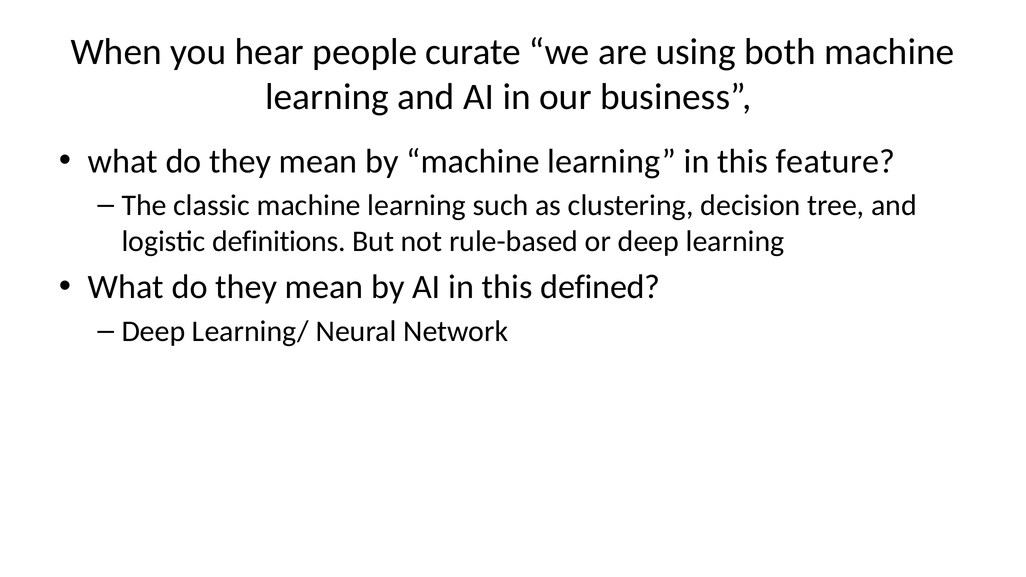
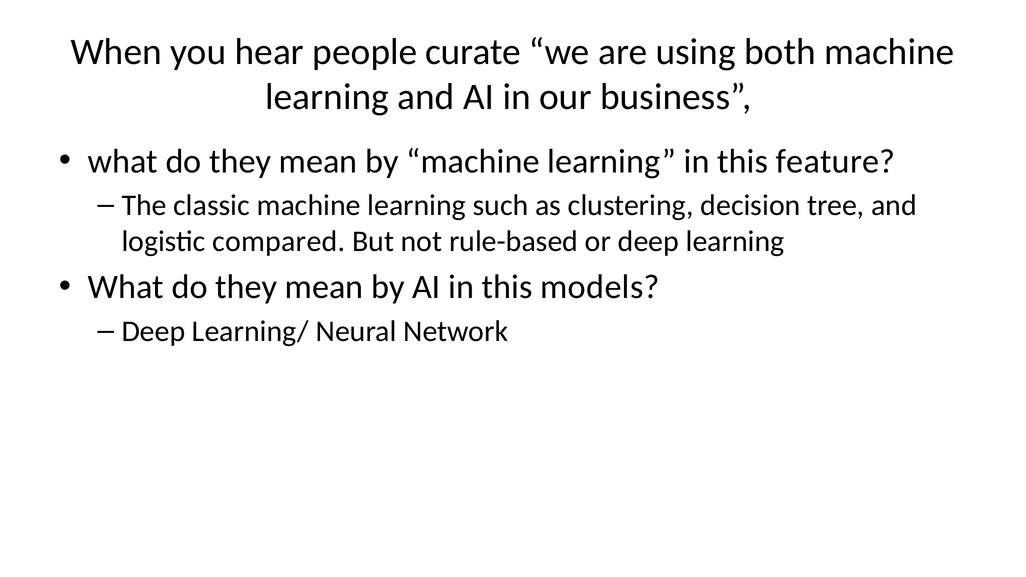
definitions: definitions -> compared (279, 242)
defined: defined -> models (600, 287)
